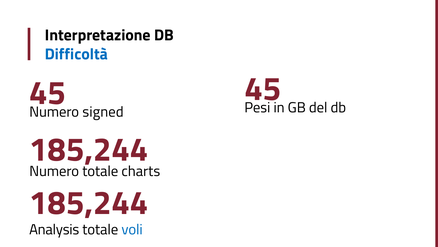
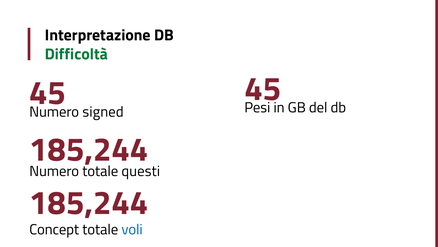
Difficoltà colour: blue -> green (76, 54)
charts: charts -> questi (141, 171)
Analysis: Analysis -> Concept (54, 229)
